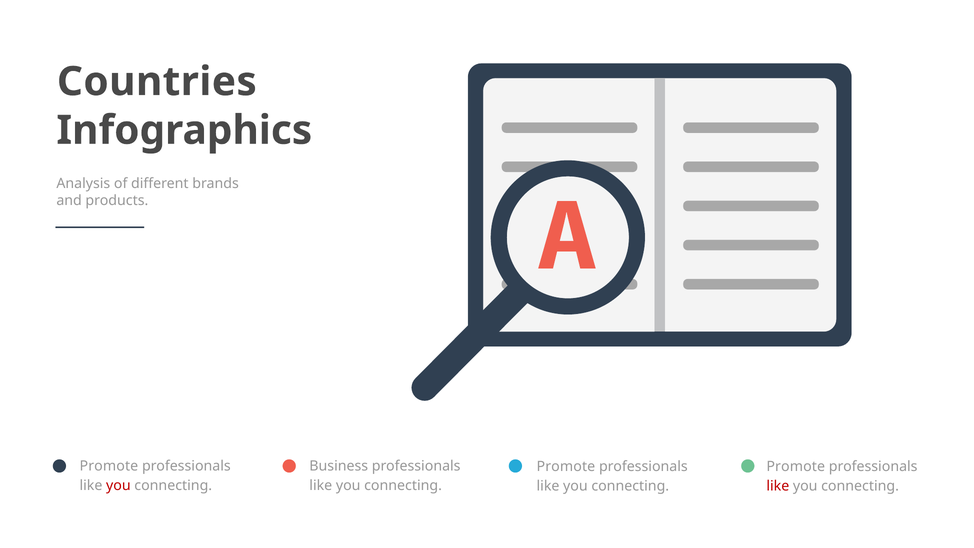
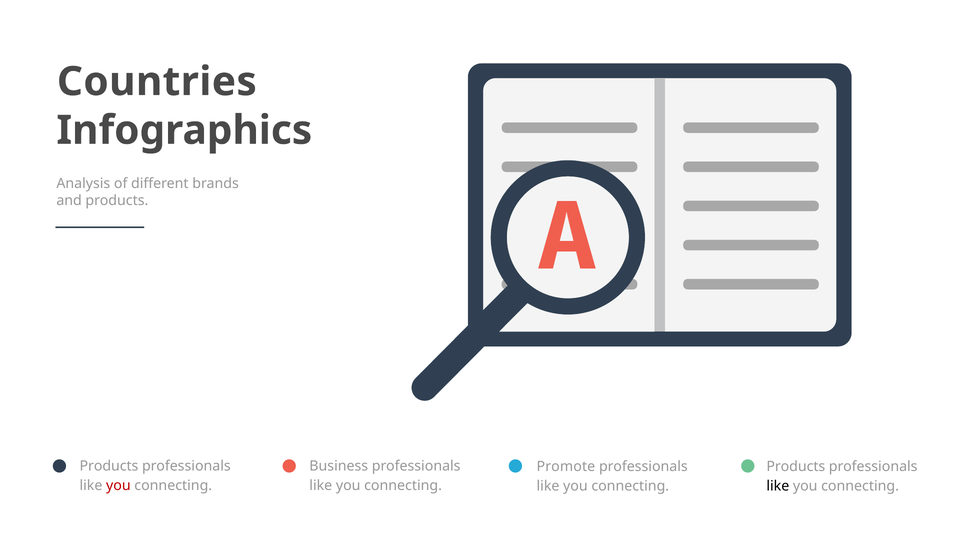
Promote: Promote -> Products (109, 466)
Promote: Promote -> Products (796, 466)
like colour: red -> black (778, 486)
